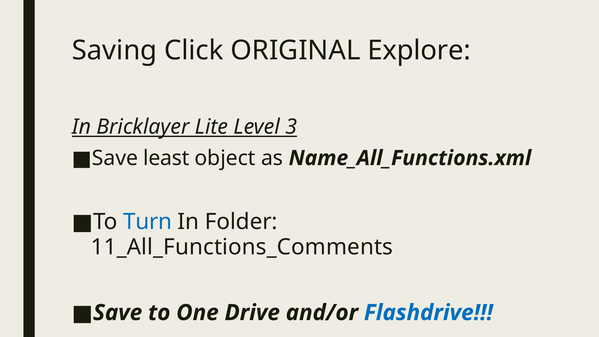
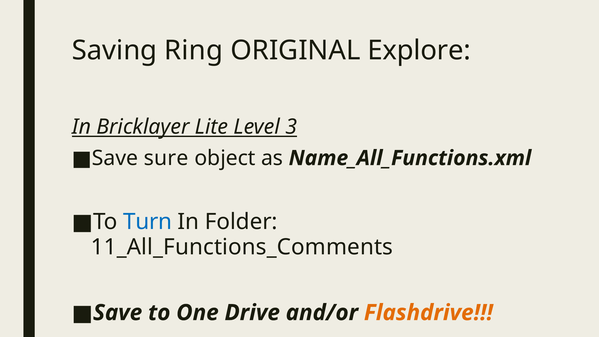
Click: Click -> Ring (194, 50)
least: least -> sure (166, 158)
Flashdrive colour: blue -> orange (428, 313)
